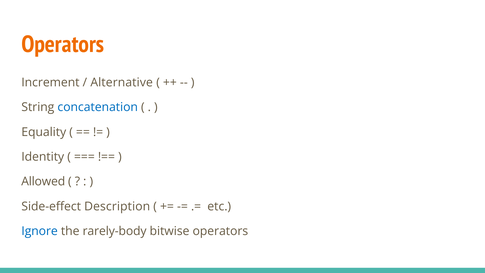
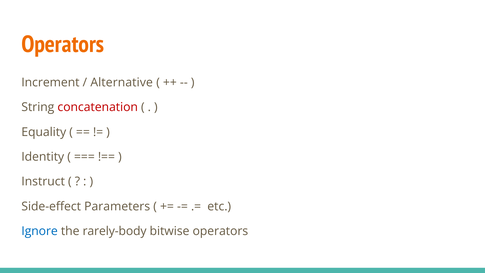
concatenation colour: blue -> red (98, 107)
Allowed: Allowed -> Instruct (43, 182)
Description: Description -> Parameters (117, 206)
